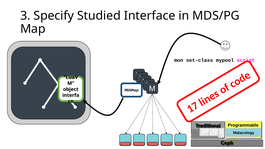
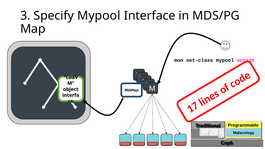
Specify Studied: Studied -> Mypool (99, 16)
